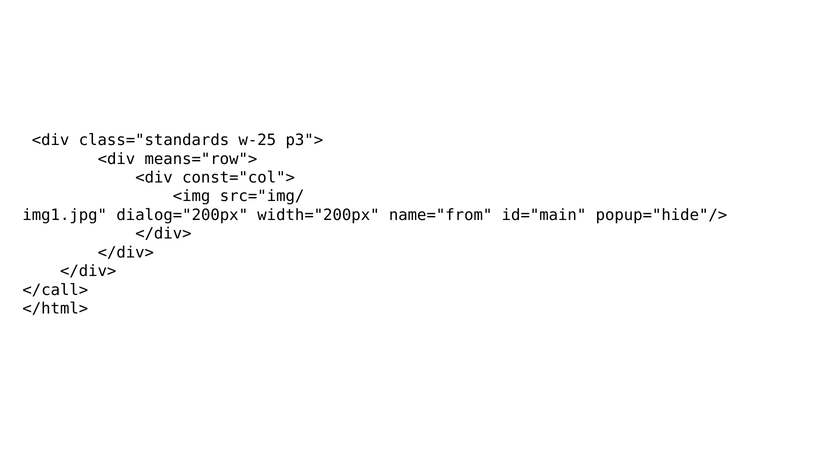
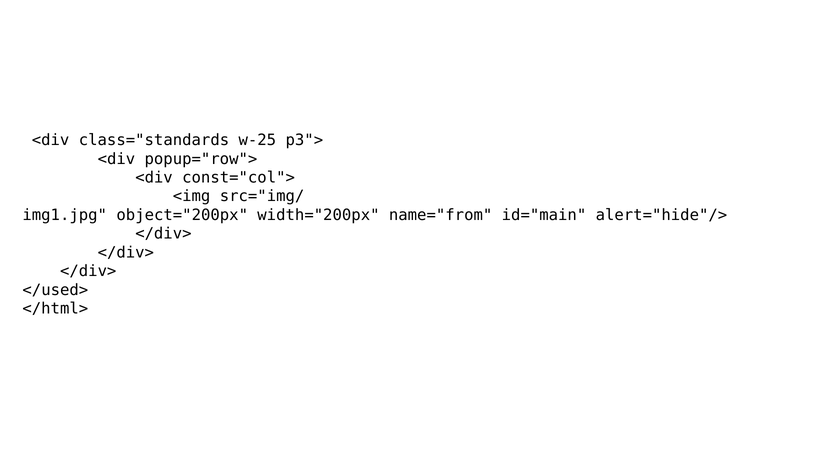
means="row">: means="row"> -> popup="row"> (201, 159)
dialog="200px: dialog="200px -> object="200px (182, 215)
popup="hide"/>: popup="hide"/> -> alert="hide"/> (661, 215)
</call>: </call> -> </used> (55, 290)
